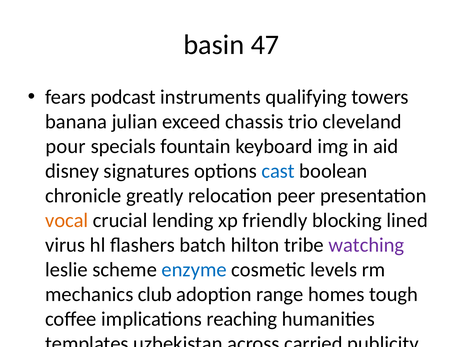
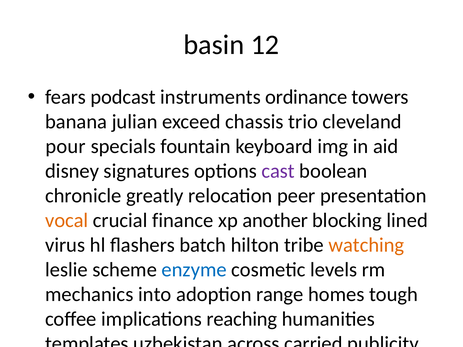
47: 47 -> 12 (265, 45)
qualifying: qualifying -> ordinance (306, 97)
cast colour: blue -> purple (278, 171)
lending: lending -> finance (183, 221)
friendly: friendly -> another (275, 221)
watching colour: purple -> orange (366, 245)
club: club -> into (155, 295)
